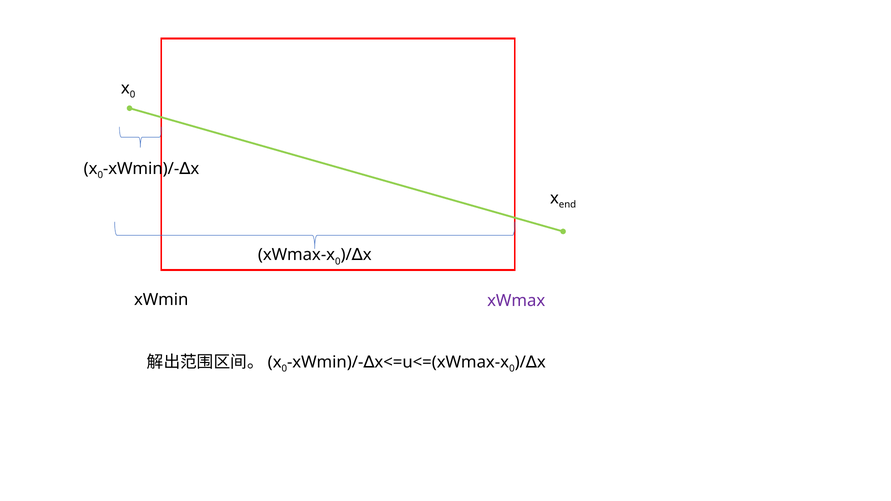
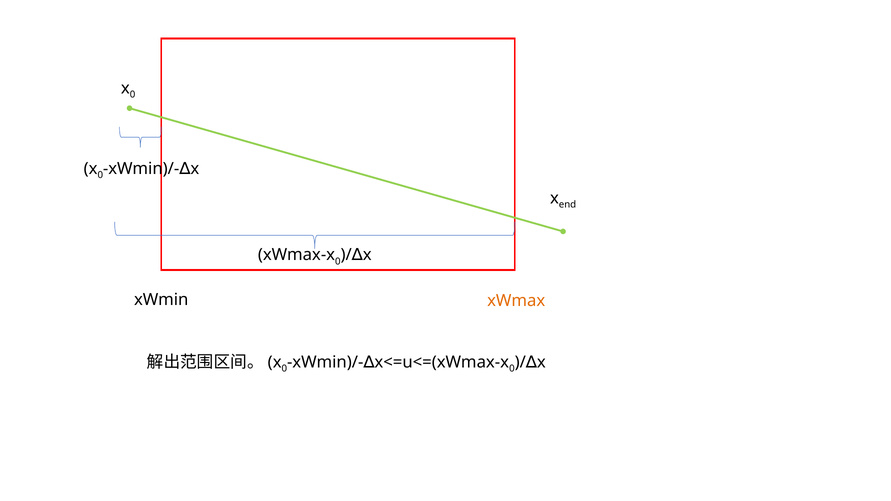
xWmax colour: purple -> orange (516, 301)
